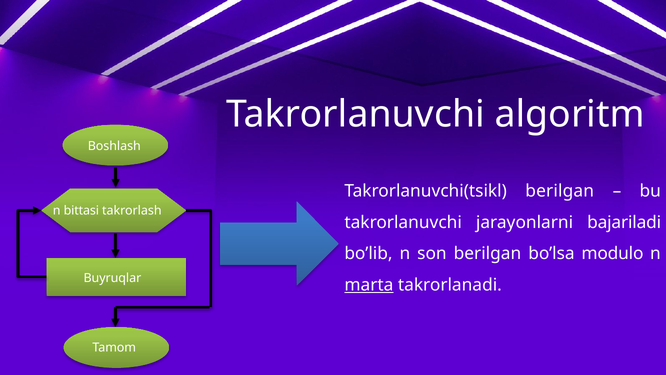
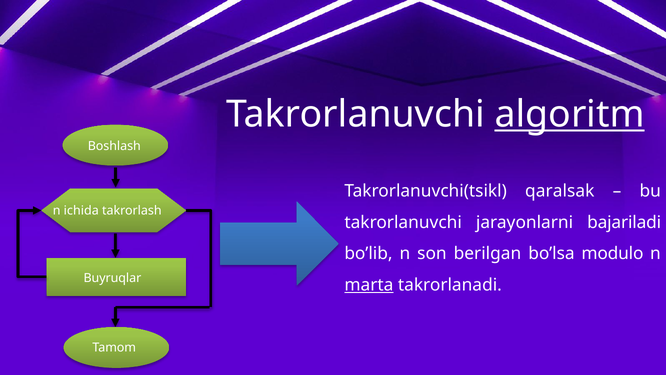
algoritm underline: none -> present (570, 114)
Takrorlanuvchi(tsikl berilgan: berilgan -> qaralsak (560, 191)
bittasi: bittasi -> ichida (81, 211)
